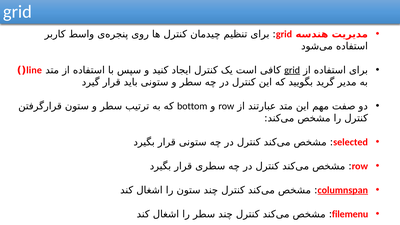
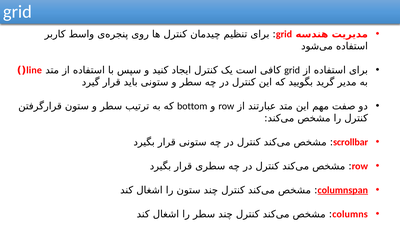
grid underline: present -> none (292, 70)
selected: selected -> scrollbar (351, 142)
filemenu: filemenu -> columns (350, 214)
